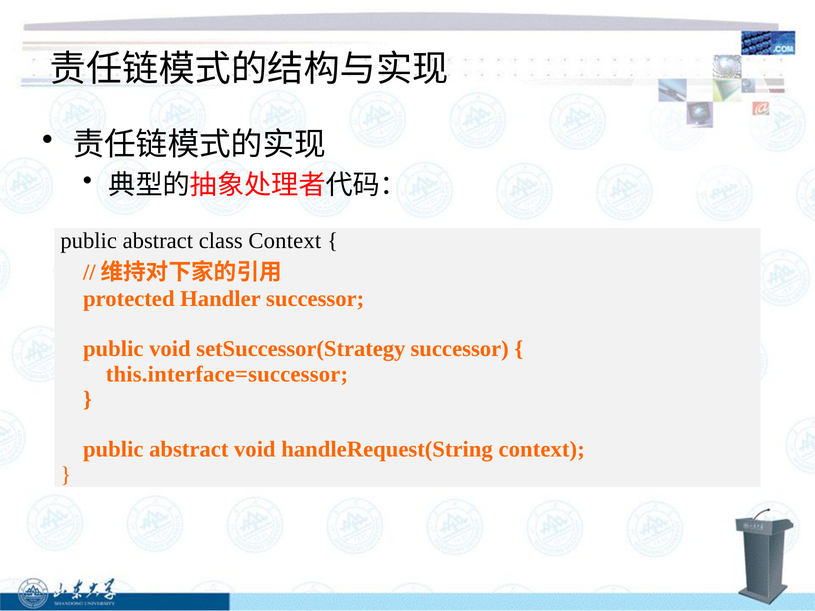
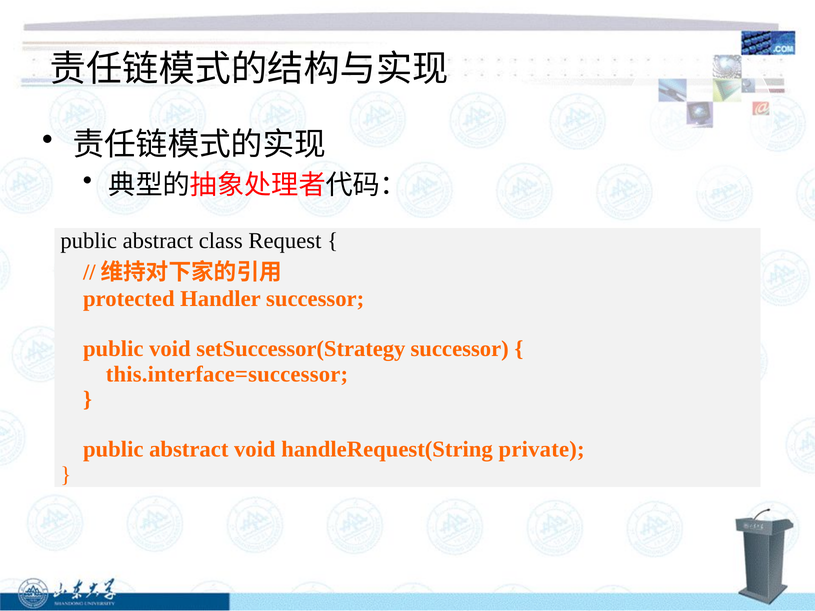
class Context: Context -> Request (285, 241)
handleRequest(String context: context -> private (542, 450)
